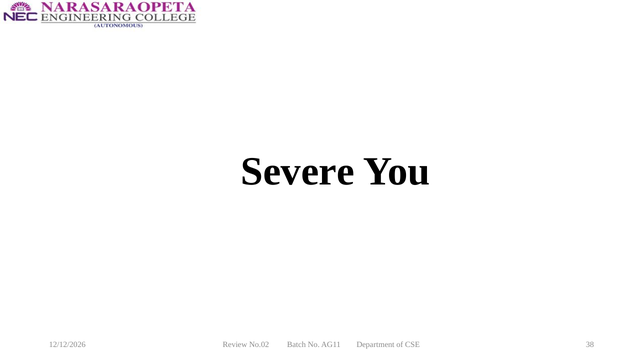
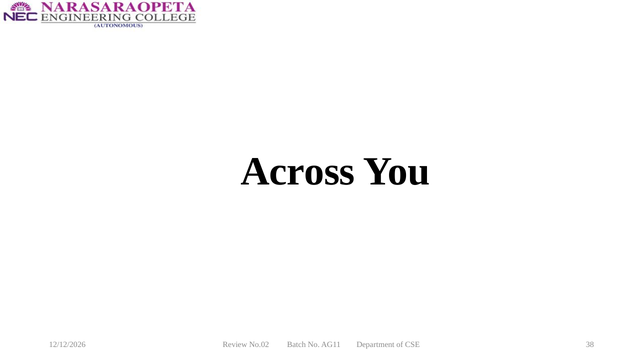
Severe: Severe -> Across (298, 172)
